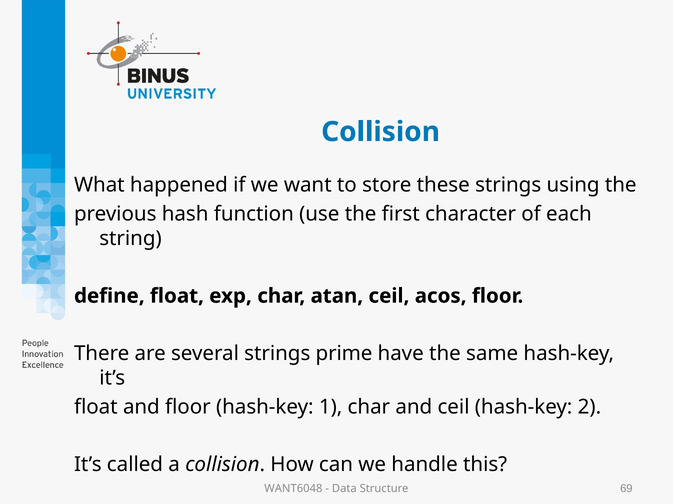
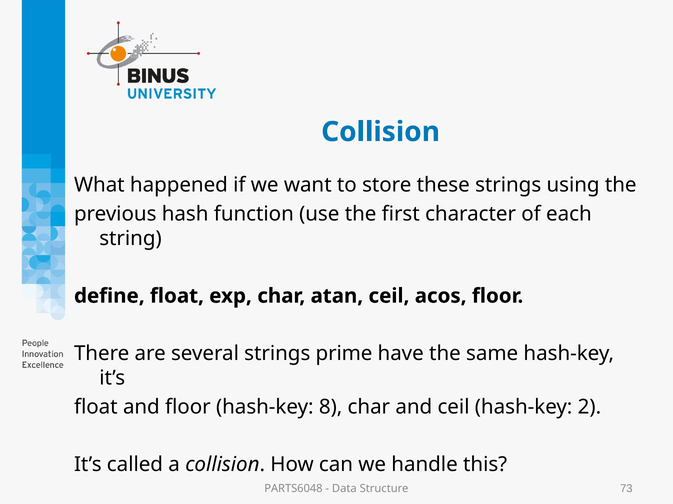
1: 1 -> 8 (331, 407)
WANT6048: WANT6048 -> PARTS6048 (293, 489)
69: 69 -> 73 (626, 489)
